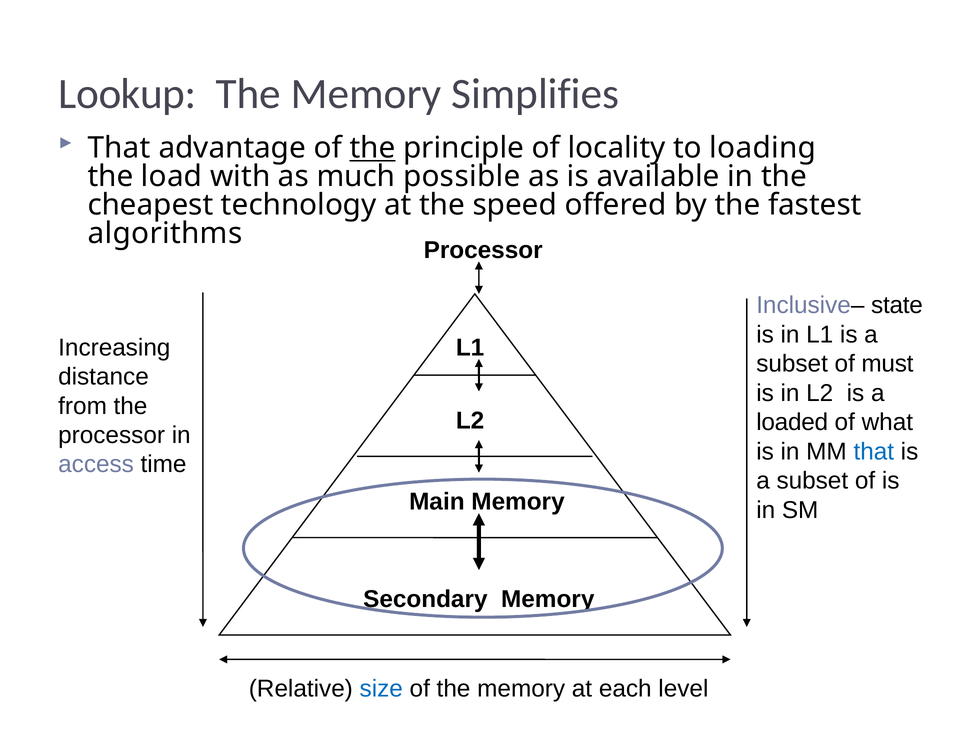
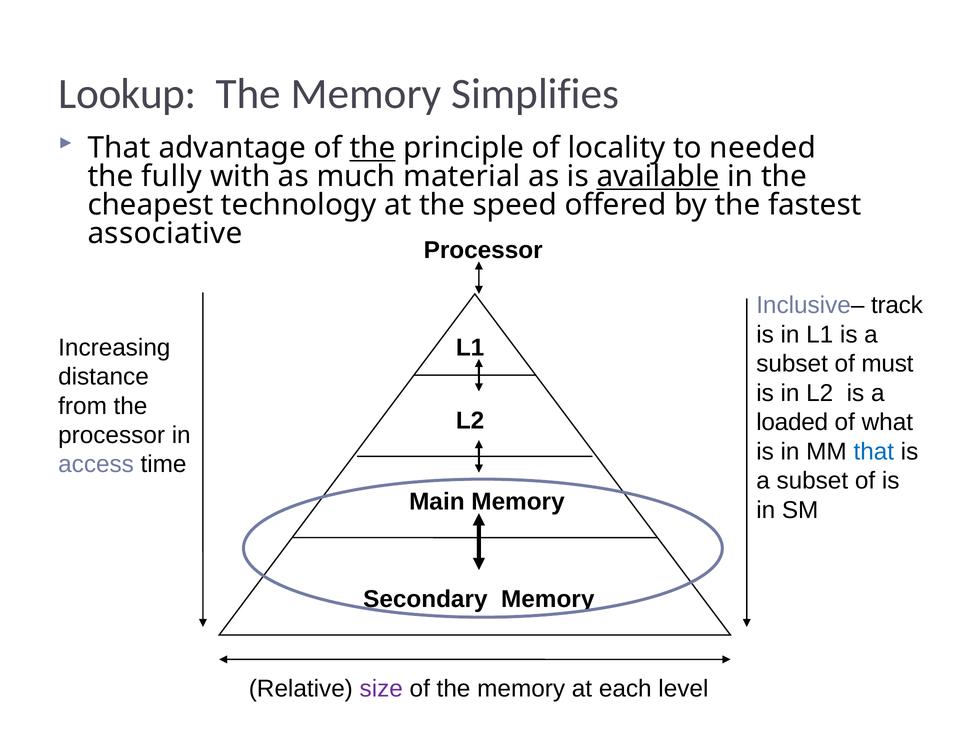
loading: loading -> needed (763, 148)
load: load -> fully (172, 176)
possible: possible -> material (462, 176)
available underline: none -> present (658, 176)
algorithms: algorithms -> associative (165, 233)
state: state -> track (897, 305)
size colour: blue -> purple (381, 688)
